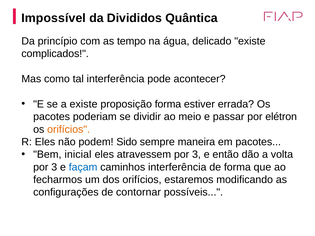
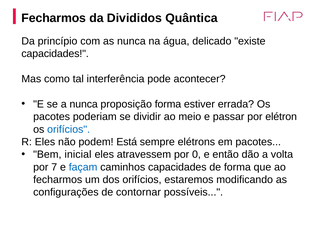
Impossível: Impossível -> Fecharmos (54, 18)
as tempo: tempo -> nunca (131, 41)
complicados: complicados -> capacidades (55, 54)
a existe: existe -> nunca (84, 104)
orifícios colour: orange -> blue (69, 129)
Sido: Sido -> Está (127, 142)
maneira: maneira -> elétrons (196, 142)
atravessem por 3: 3 -> 0 (196, 155)
3: 3 -> 7 (54, 167)
caminhos interferência: interferência -> capacidades (177, 167)
